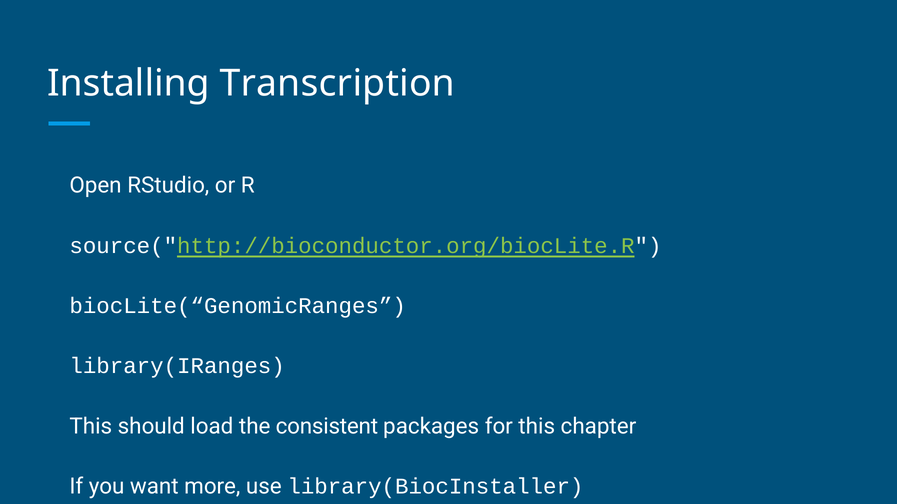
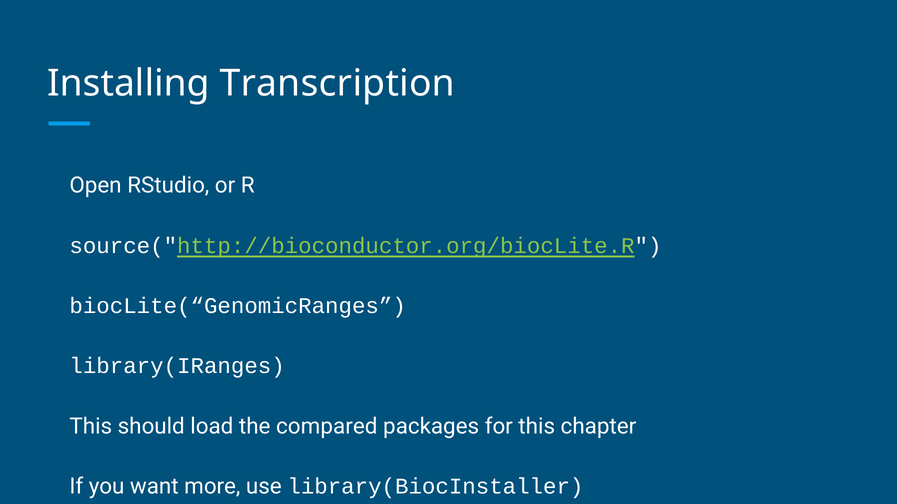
consistent: consistent -> compared (327, 427)
